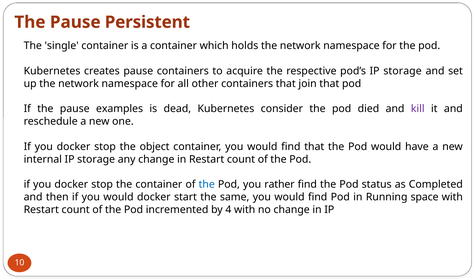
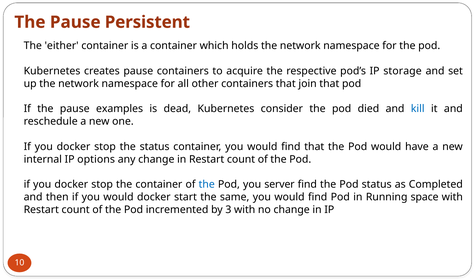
single: single -> either (62, 46)
kill colour: purple -> blue (418, 109)
the object: object -> status (155, 146)
internal IP storage: storage -> options (96, 159)
rather: rather -> server (279, 184)
4: 4 -> 3 (228, 209)
